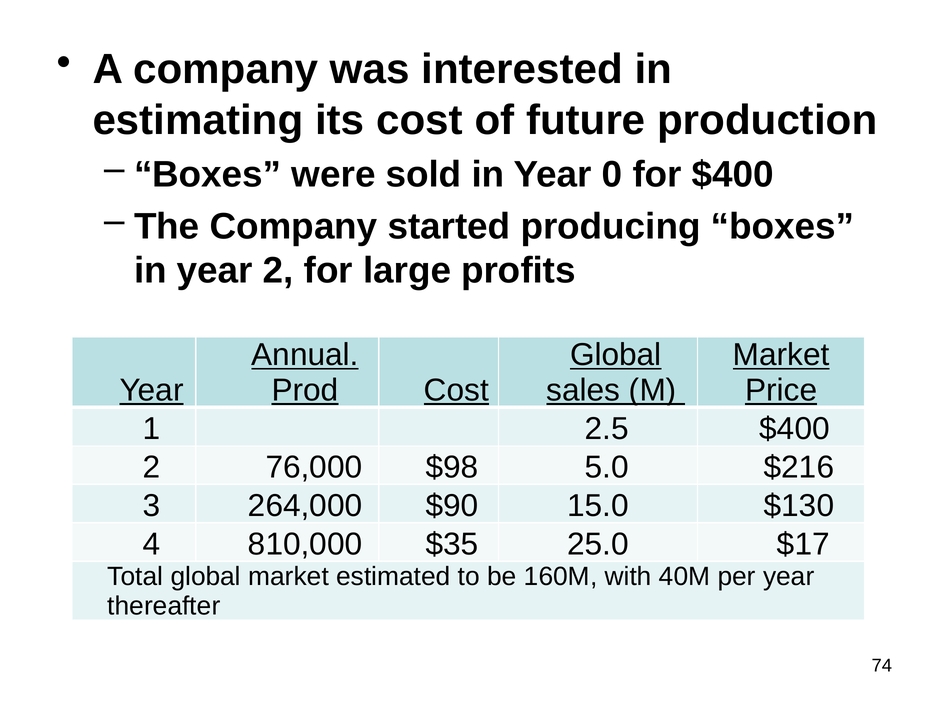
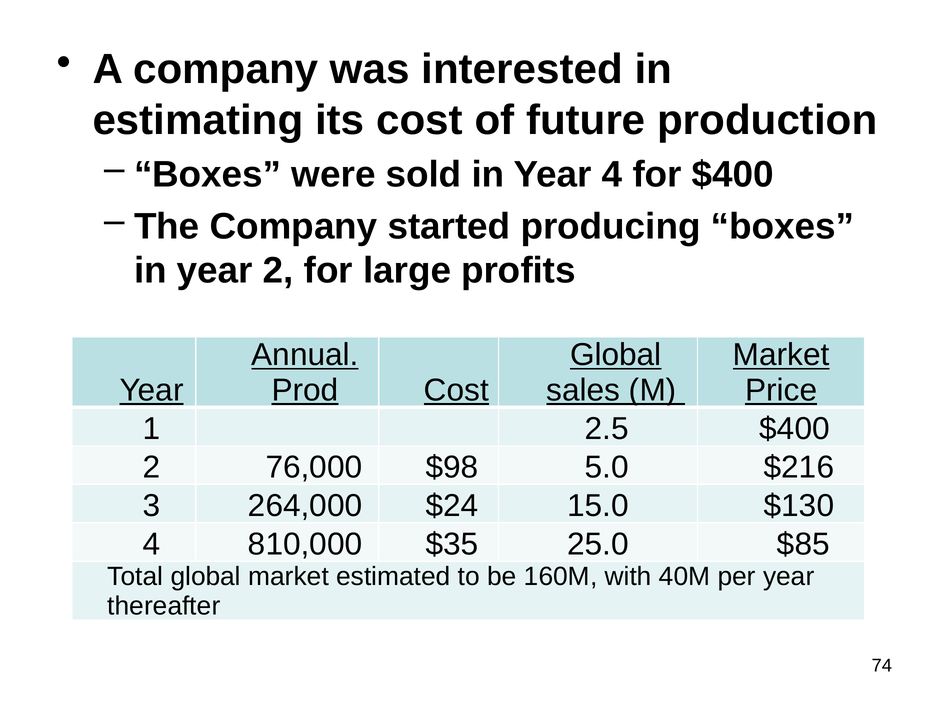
Year 0: 0 -> 4 (612, 175)
$90: $90 -> $24 (452, 506)
$17: $17 -> $85 (803, 544)
